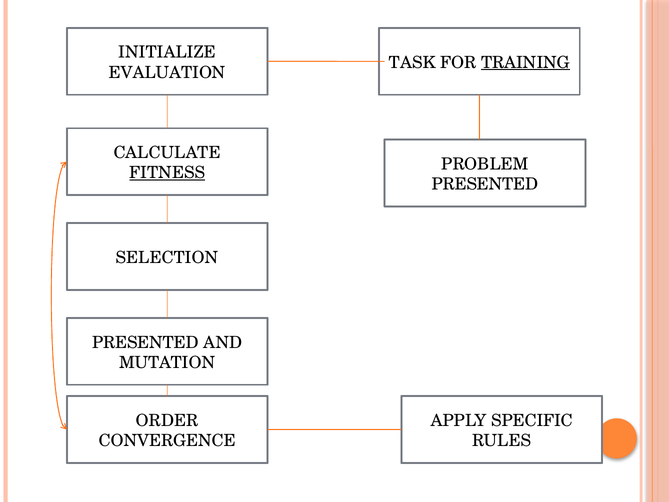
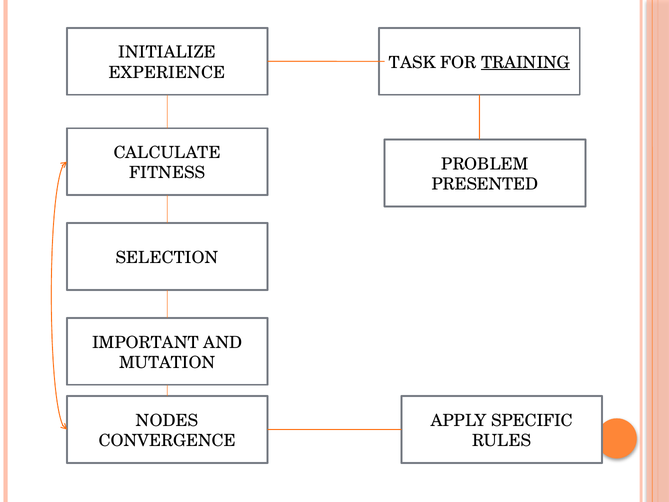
EVALUATION: EVALUATION -> EXPERIENCE (167, 72)
FITNESS underline: present -> none (167, 173)
PRESENTED: PRESENTED -> IMPORTANT (145, 342)
ORDER: ORDER -> NODES (167, 420)
